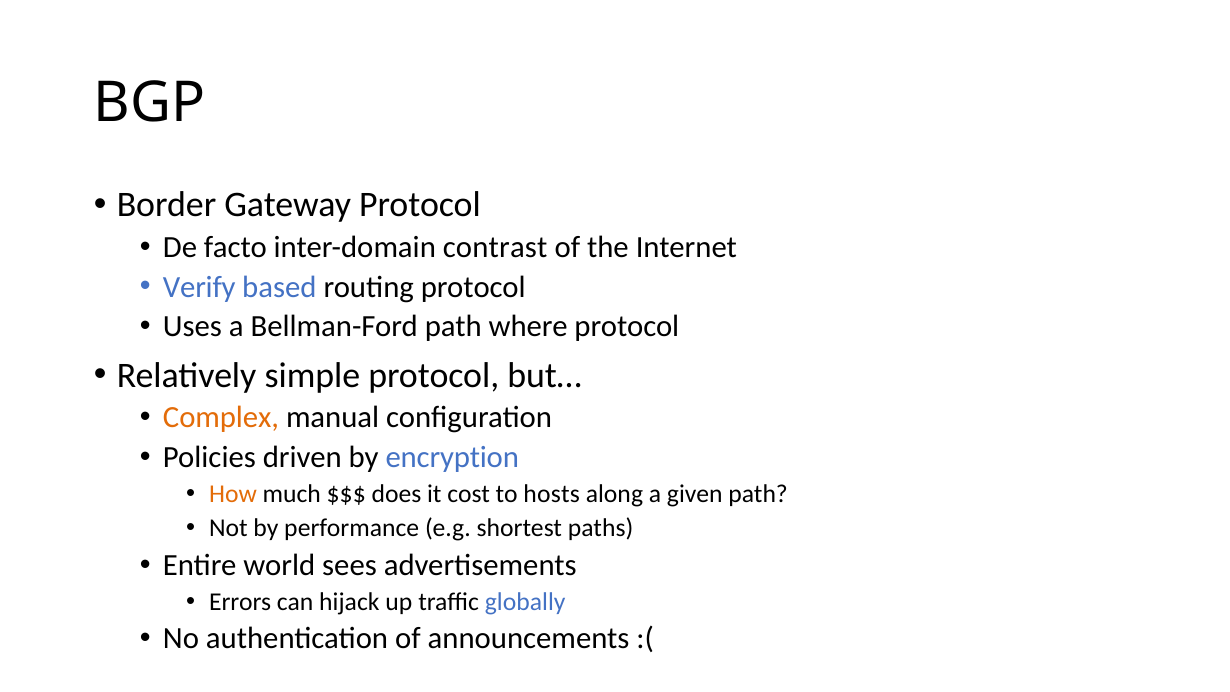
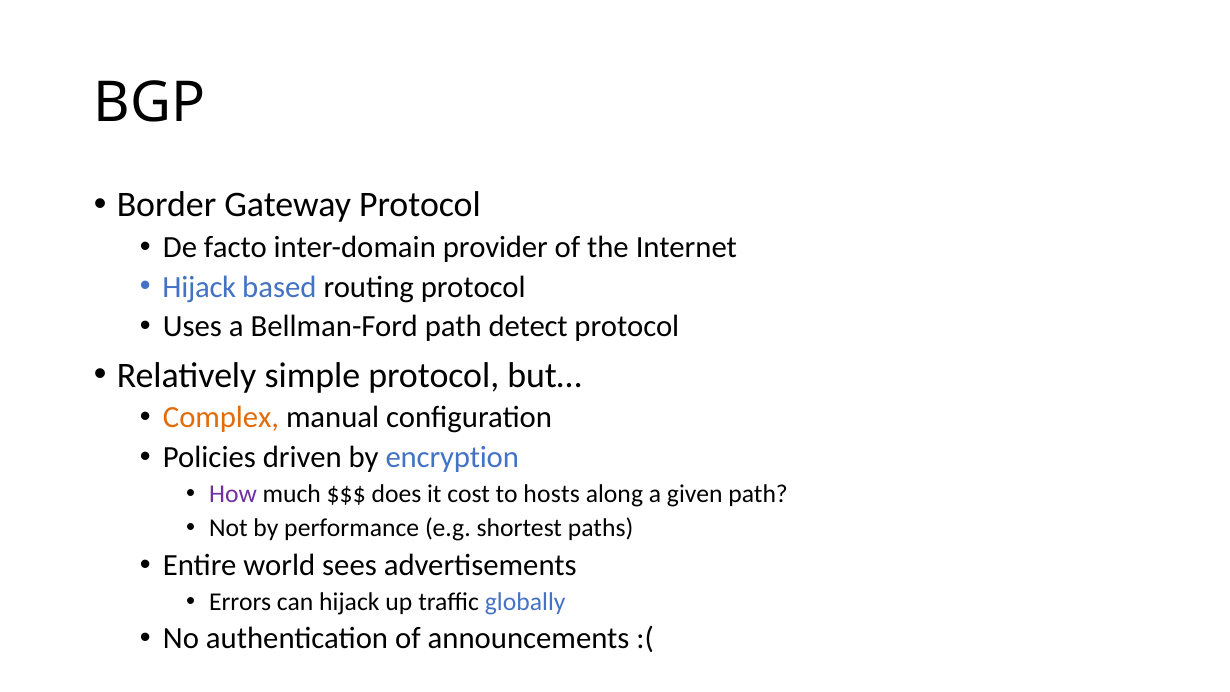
contrast: contrast -> provider (495, 247)
Verify: Verify -> Hijack (199, 287)
where: where -> detect (528, 327)
How colour: orange -> purple (233, 494)
